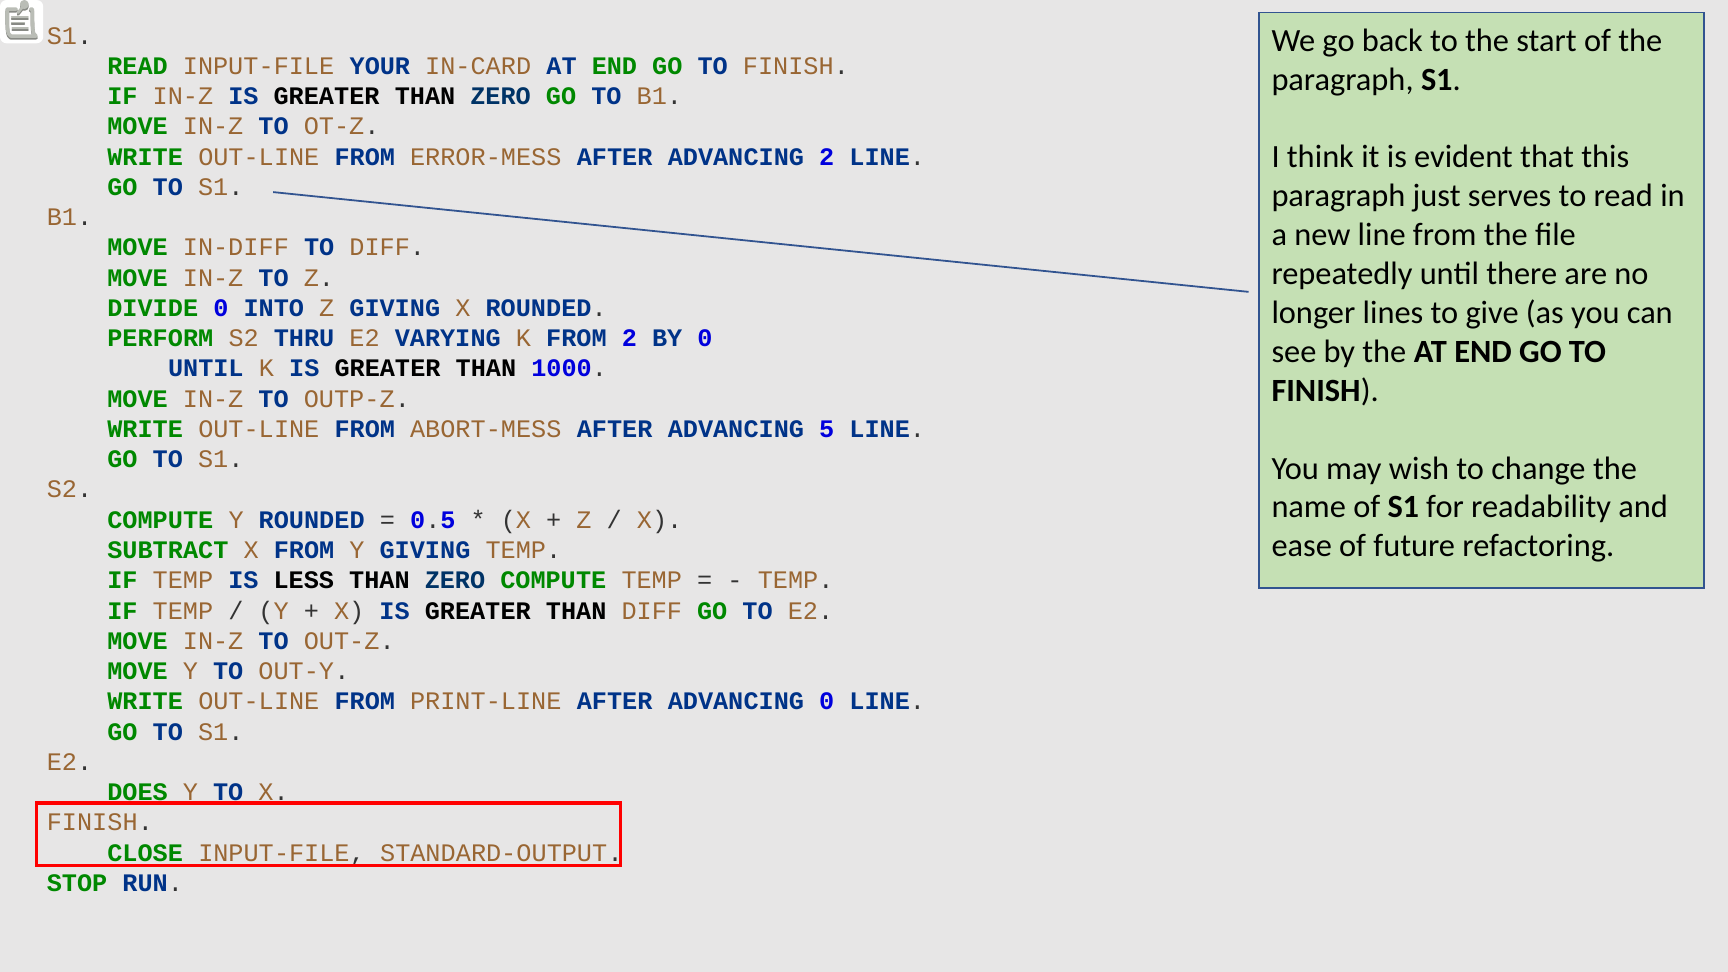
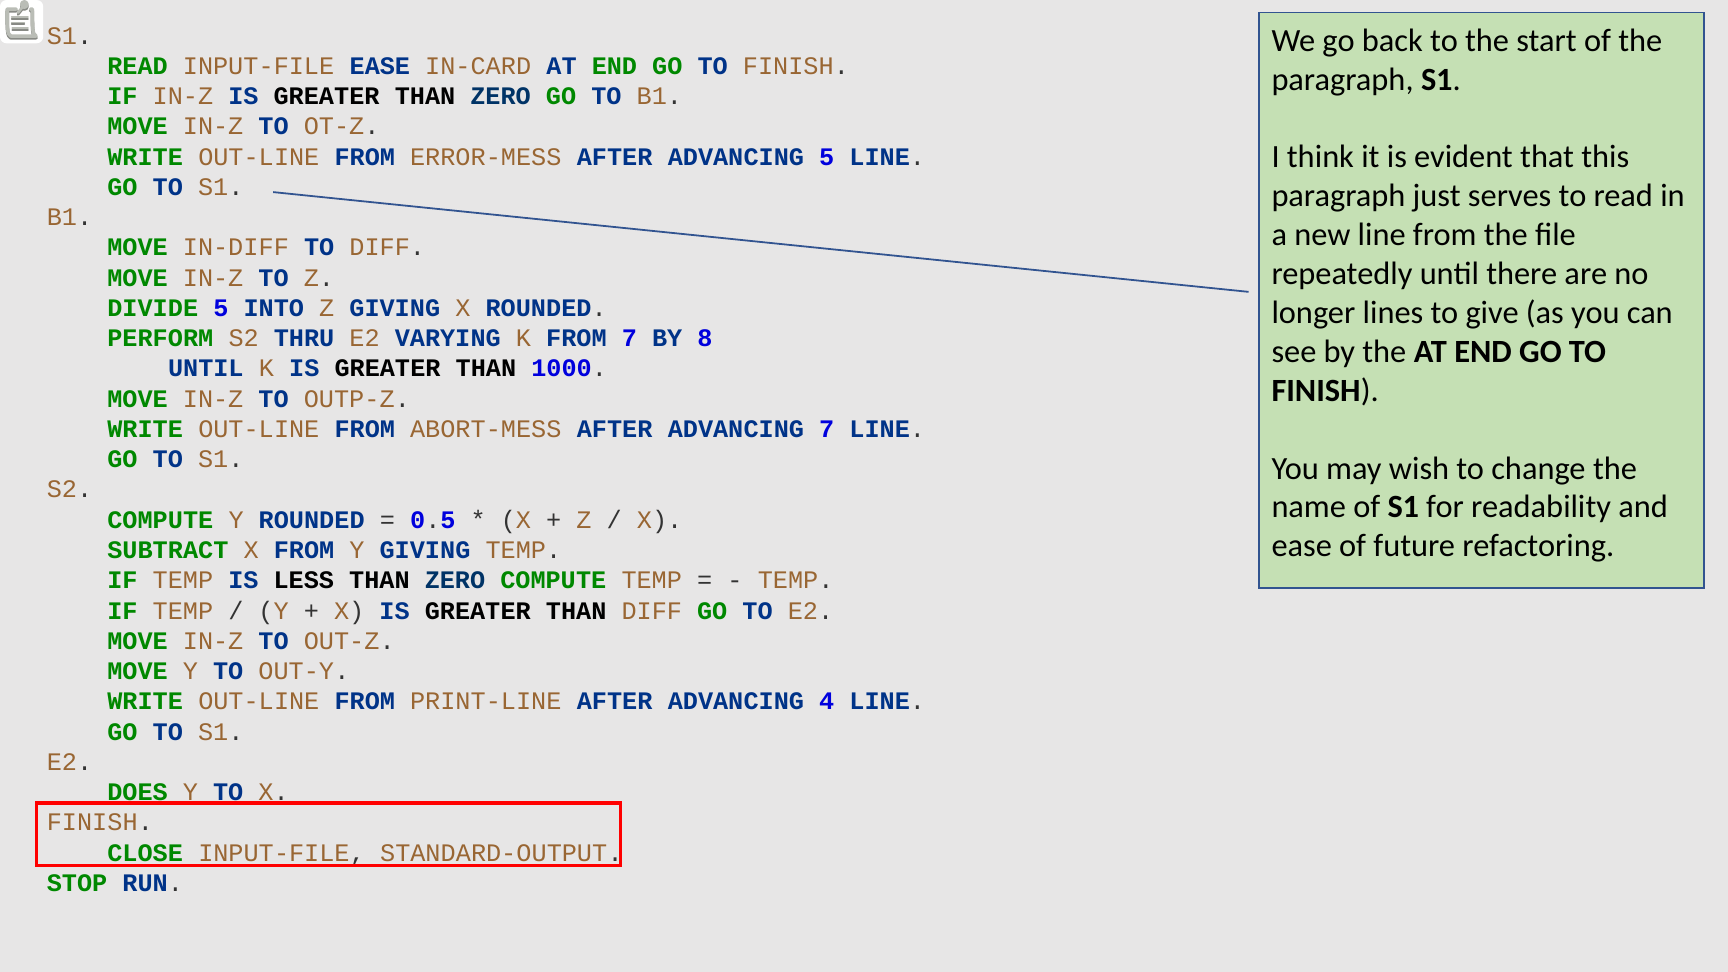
INPUT-FILE YOUR: YOUR -> EASE (380, 66)
ADVANCING 2: 2 -> 5 (827, 157)
DIVIDE 0: 0 -> 5 (221, 308)
FROM 2: 2 -> 7 (629, 338)
BY 0: 0 -> 8 (705, 338)
ADVANCING 5: 5 -> 7 (827, 429)
ADVANCING 0: 0 -> 4 (827, 701)
